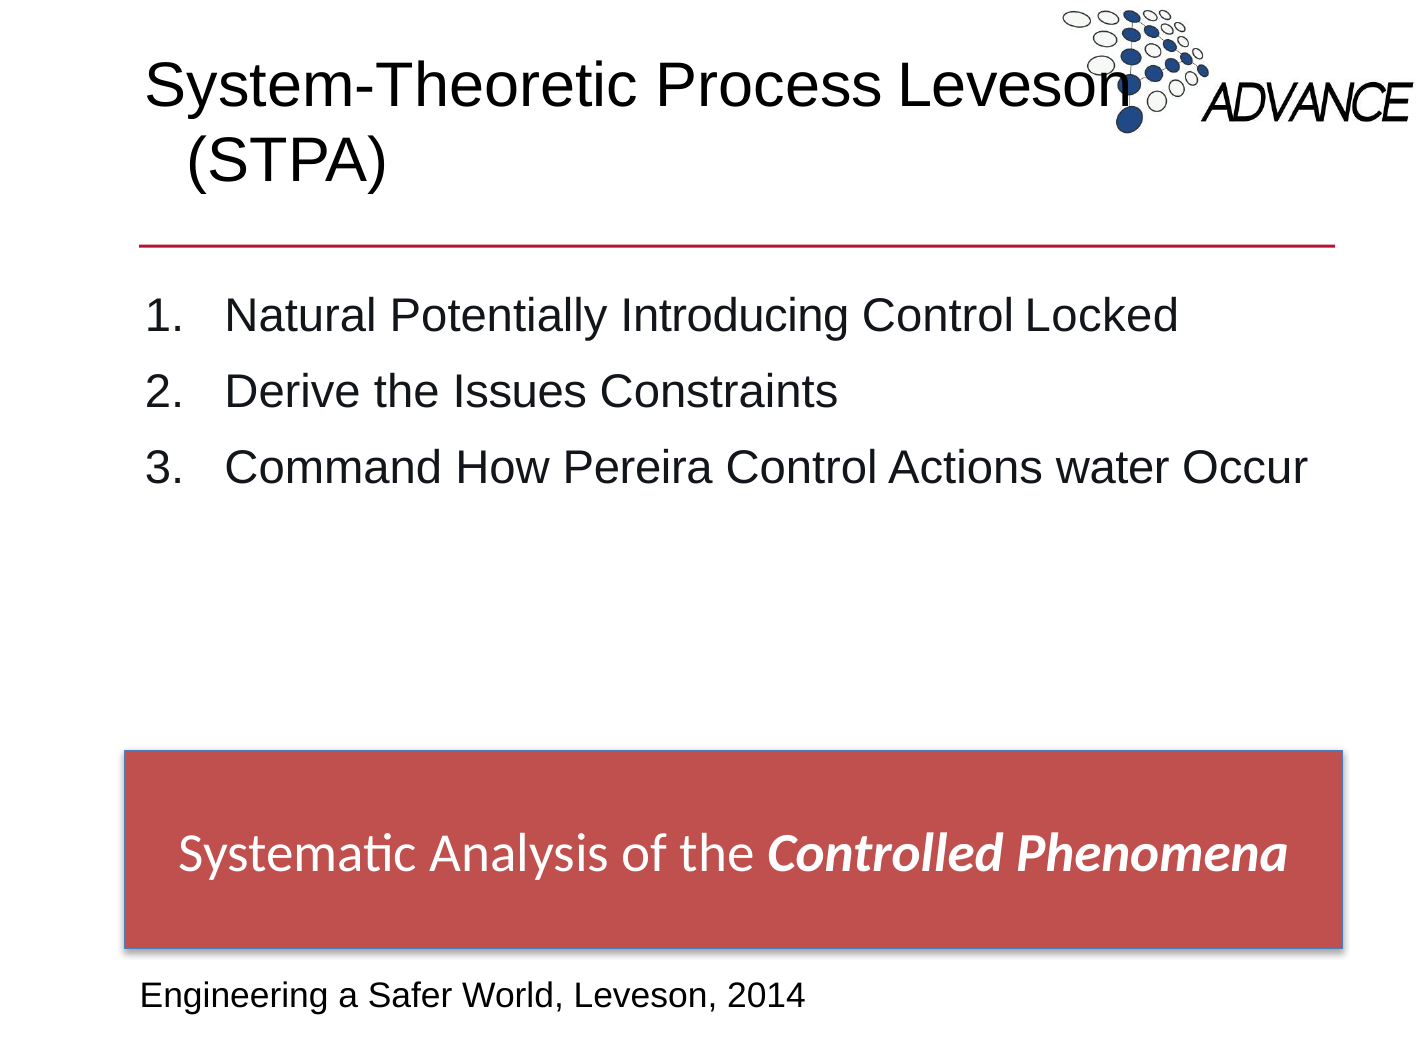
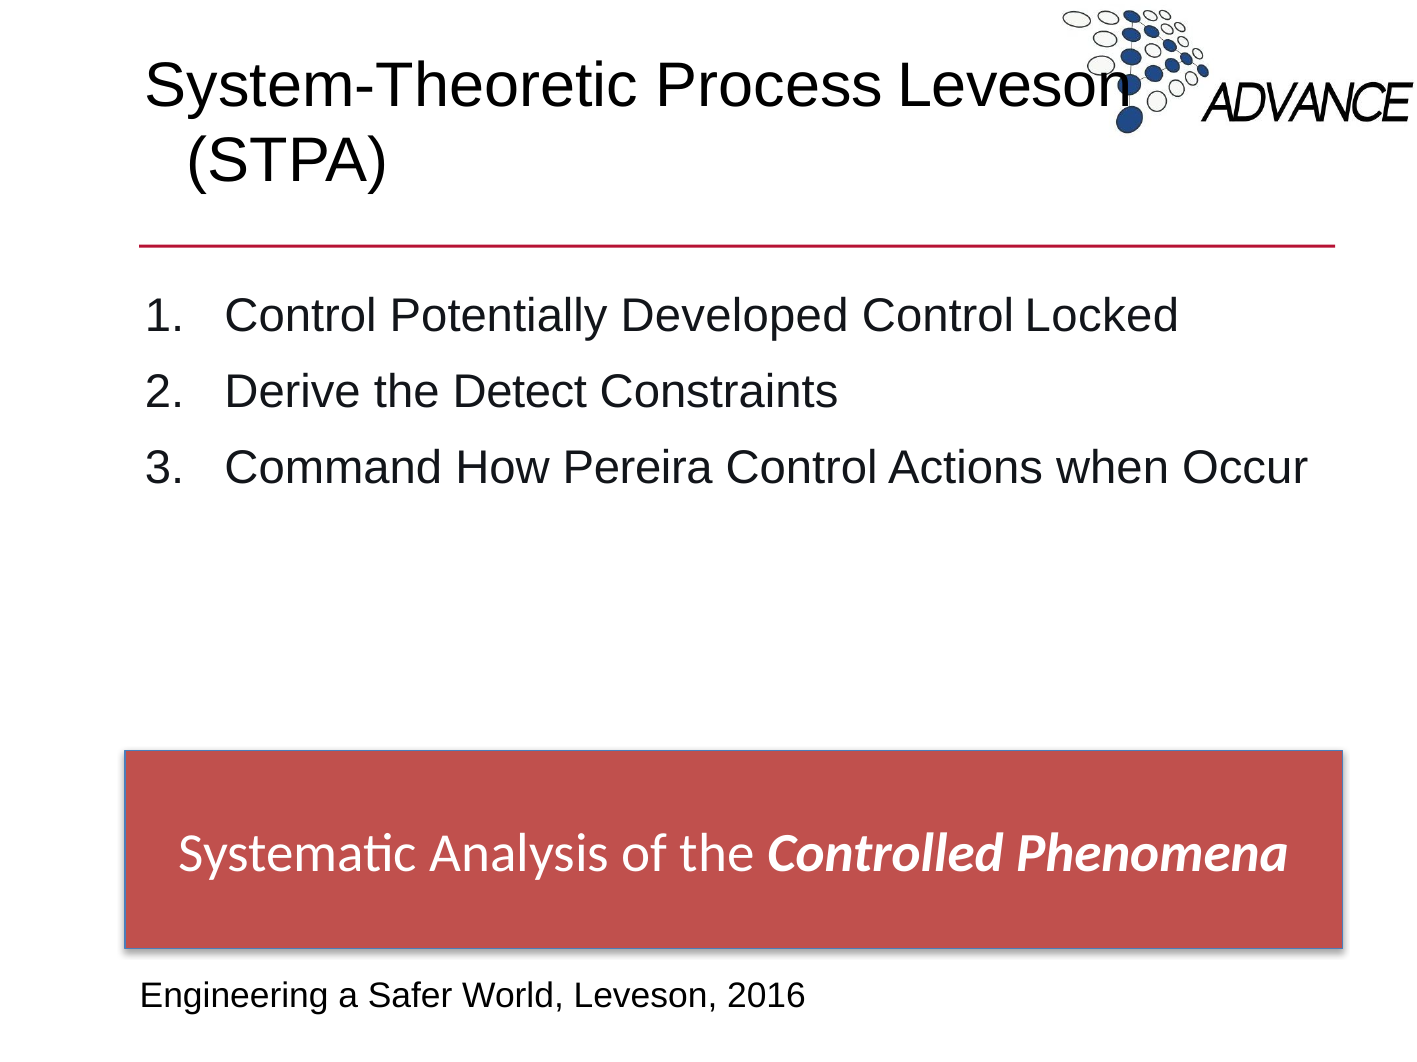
Natural: Natural -> Control (301, 316)
Introducing: Introducing -> Developed (735, 316)
Issues: Issues -> Detect (520, 392)
water: water -> when (1113, 469)
2014: 2014 -> 2016 (766, 996)
